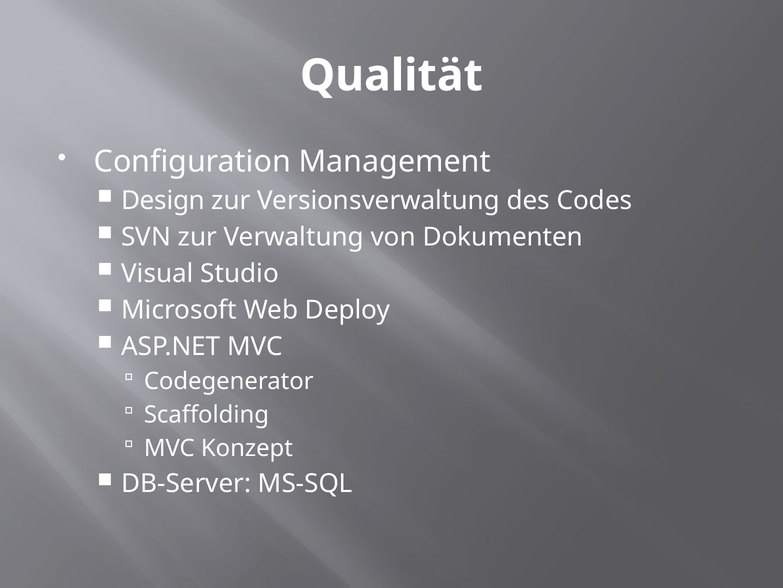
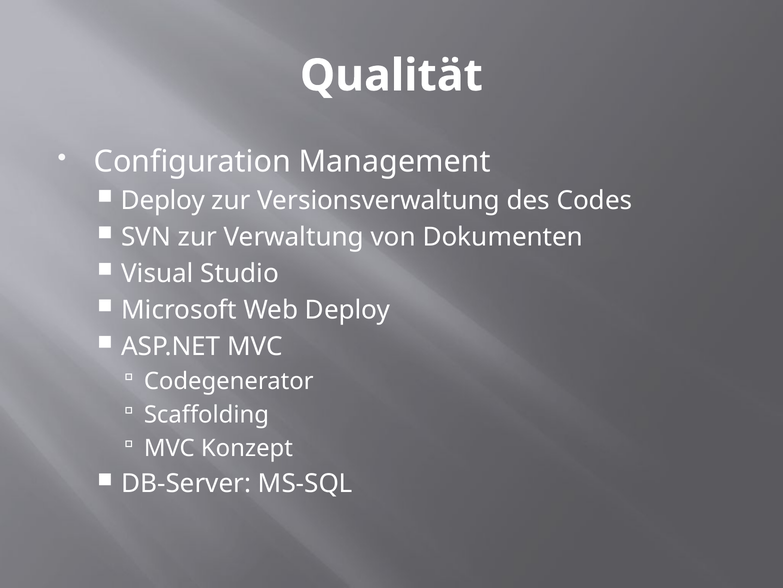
Design: Design -> Deploy (163, 200)
